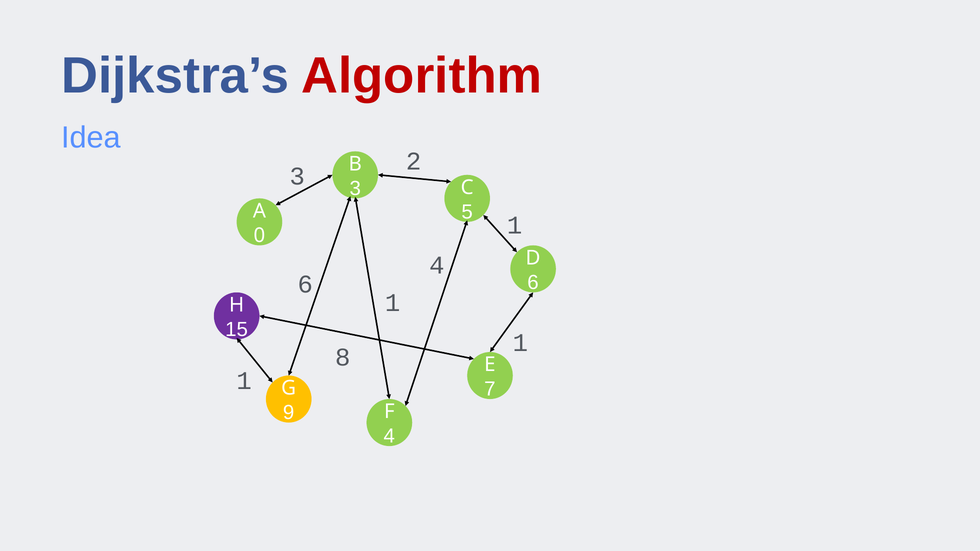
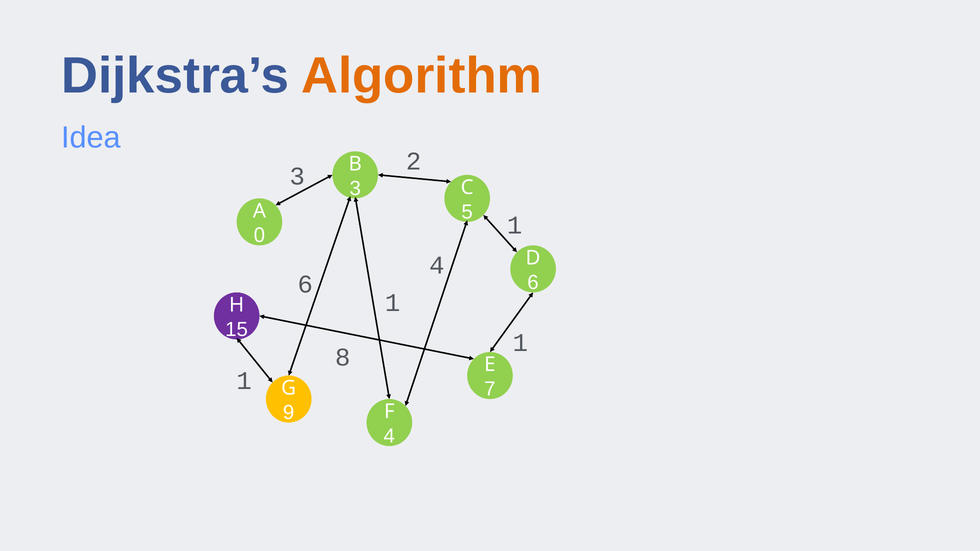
Algorithm colour: red -> orange (422, 76)
